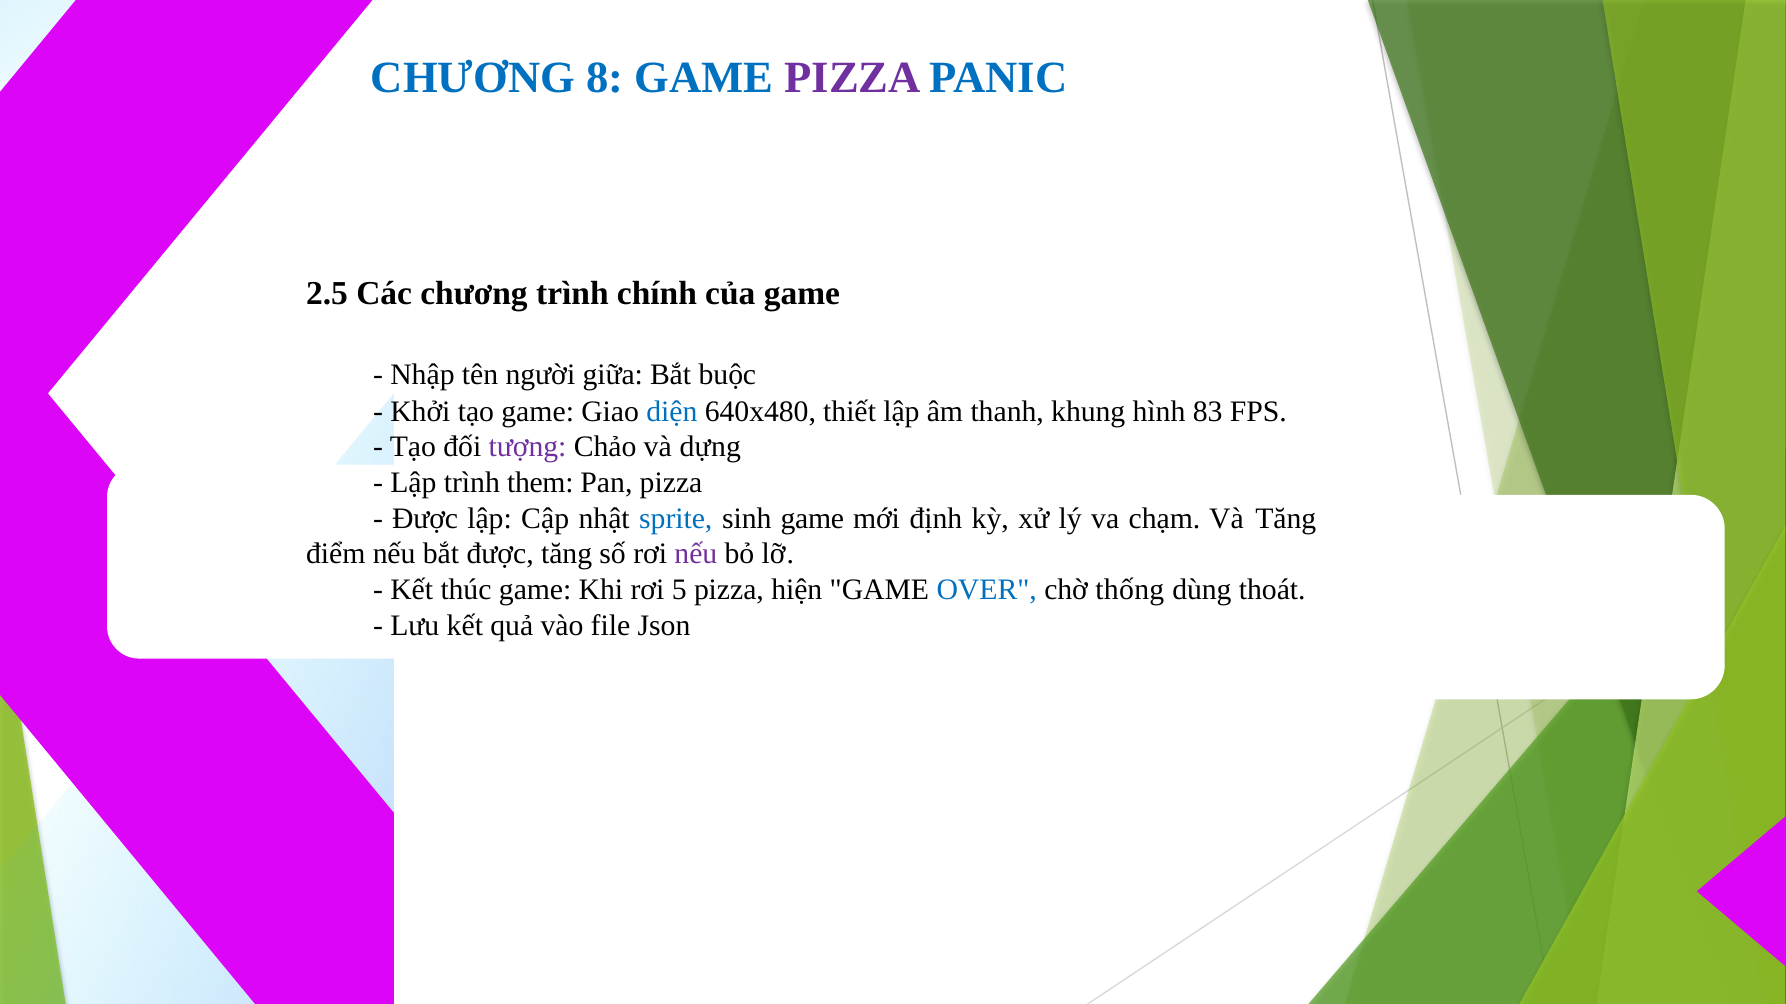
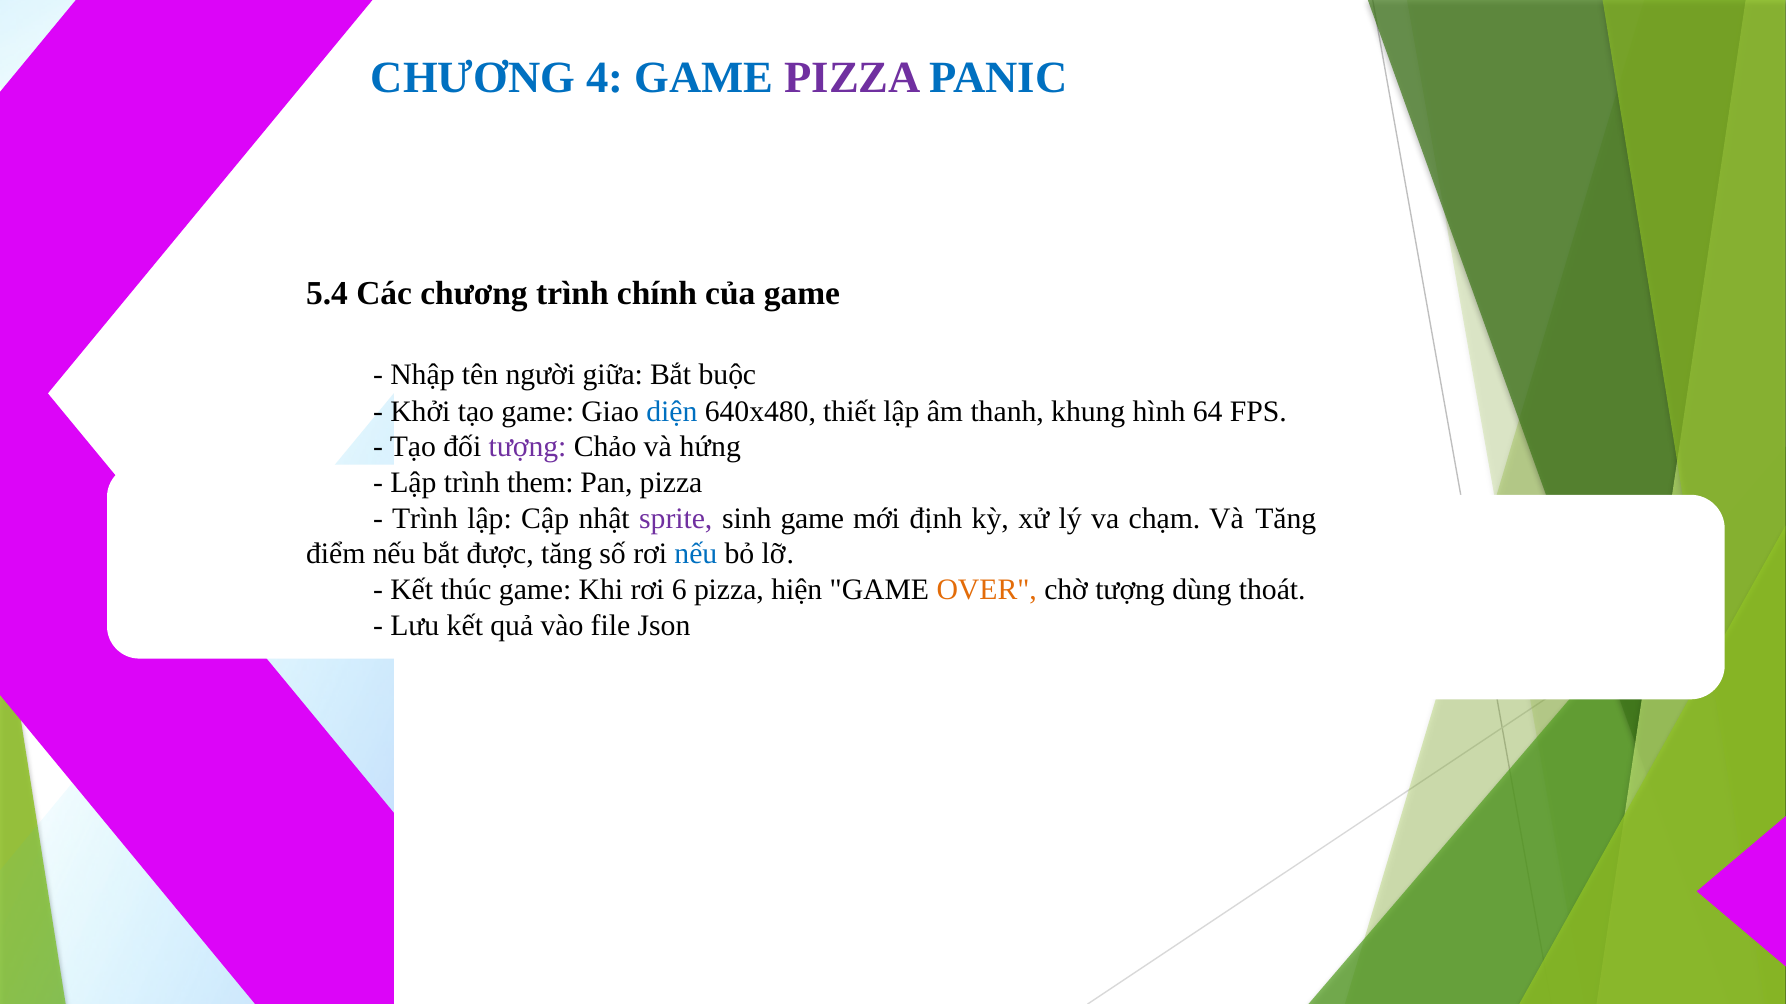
8: 8 -> 4 (605, 78)
2.5: 2.5 -> 5.4 (327, 293)
83: 83 -> 64 (1208, 411)
dựng: dựng -> hứng (710, 447)
Được: Được -> Trình (425, 519)
sprite colour: blue -> purple (676, 519)
nếu colour: purple -> blue (696, 554)
5: 5 -> 6 (679, 590)
OVER colour: blue -> orange (987, 590)
chờ thống: thống -> tượng (1130, 590)
